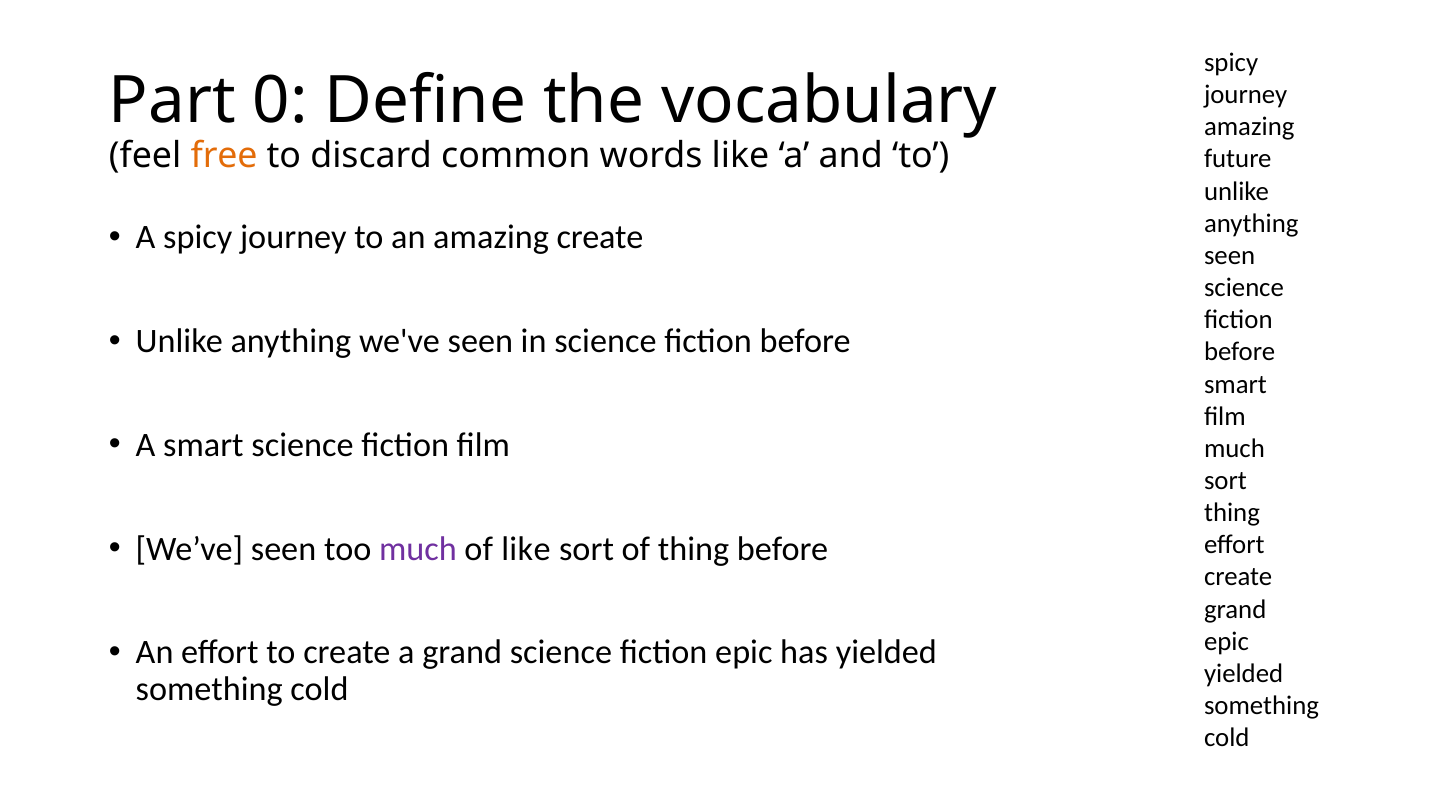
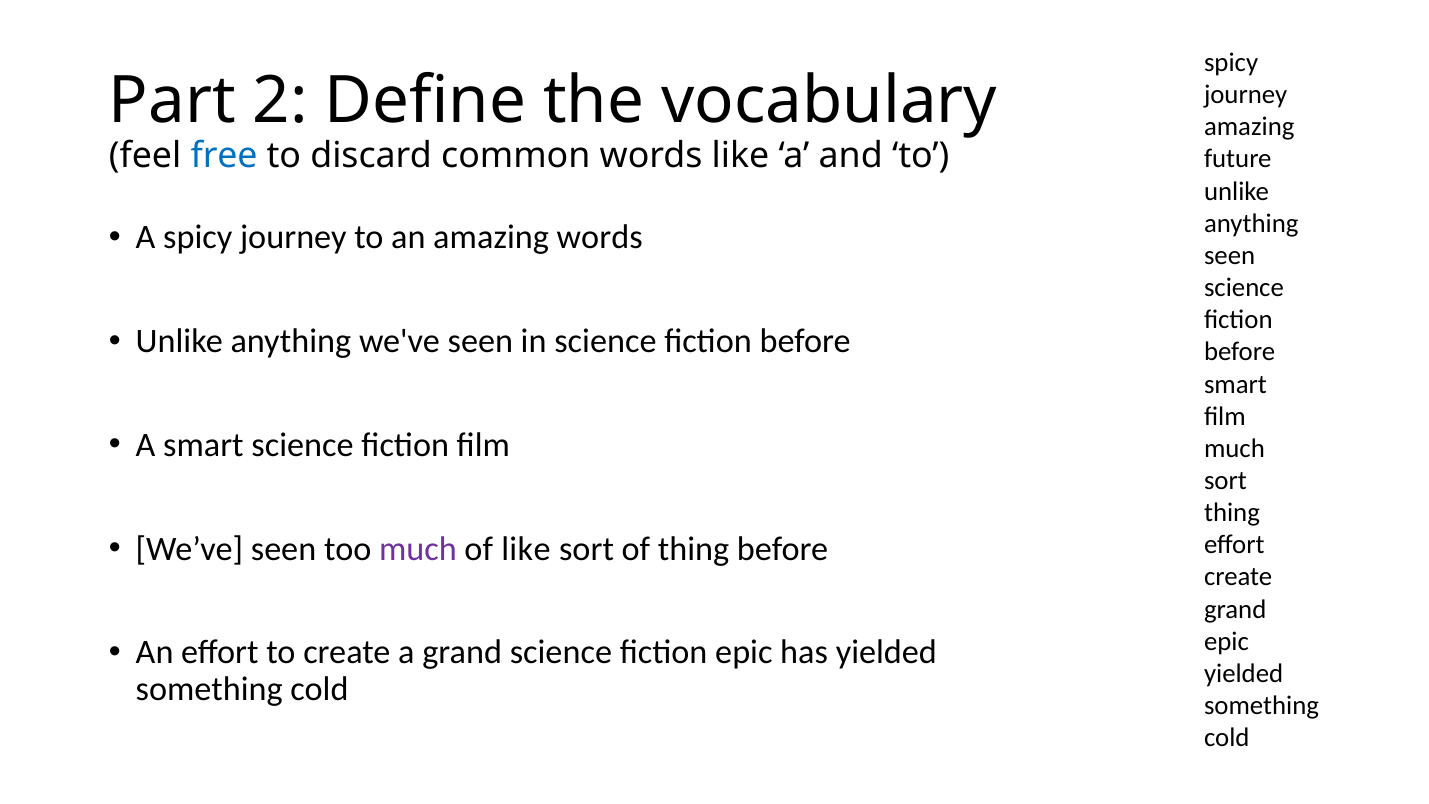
0: 0 -> 2 (280, 101)
free colour: orange -> blue (224, 156)
amazing create: create -> words (600, 238)
